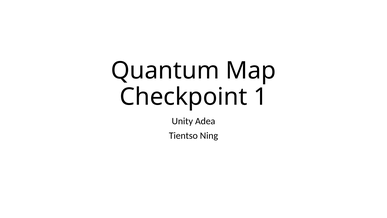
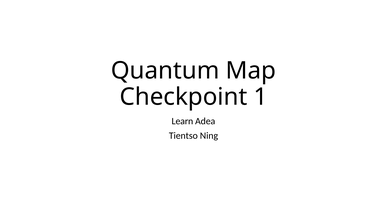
Unity: Unity -> Learn (182, 121)
